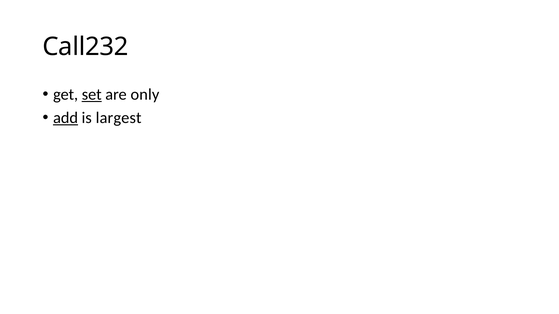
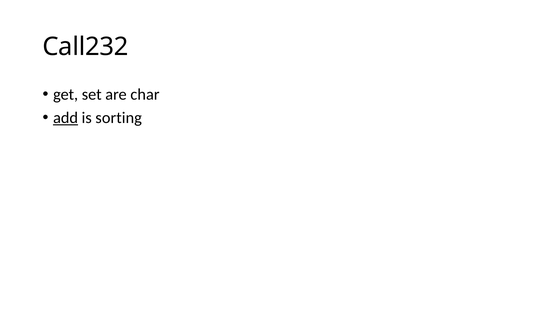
set underline: present -> none (92, 95)
only: only -> char (145, 95)
largest: largest -> sorting (119, 118)
